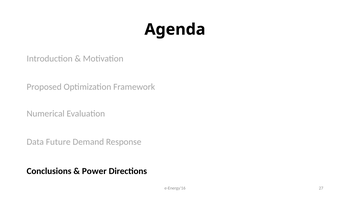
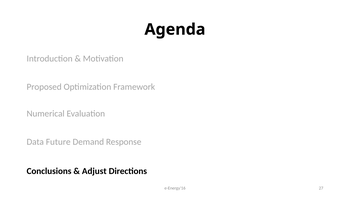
Power: Power -> Adjust (94, 171)
